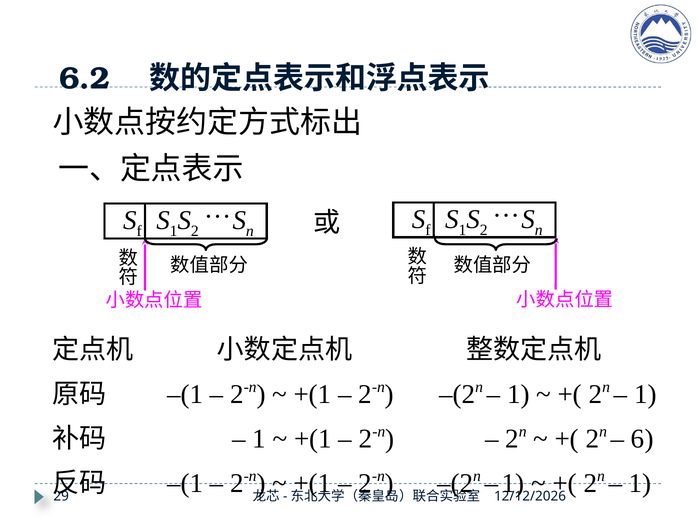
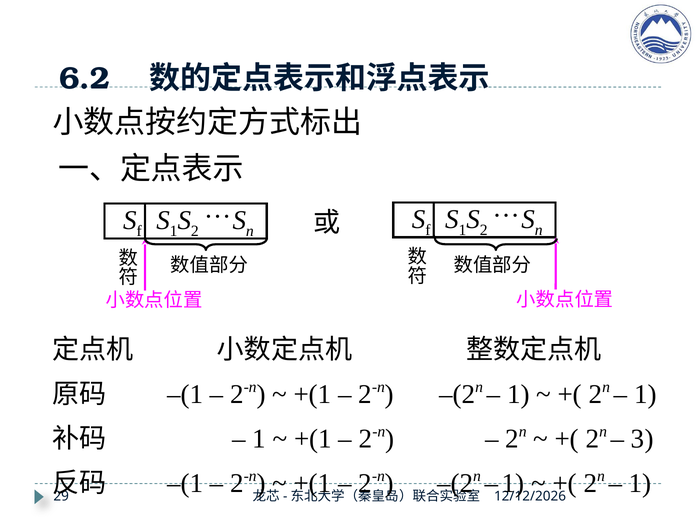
6: 6 -> 3 (642, 439)
